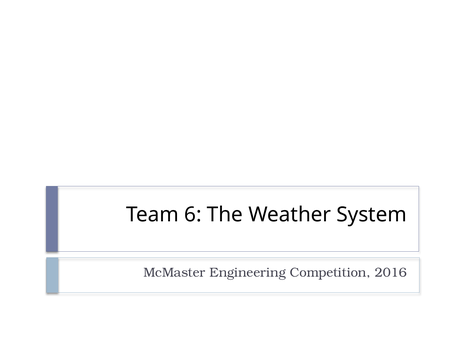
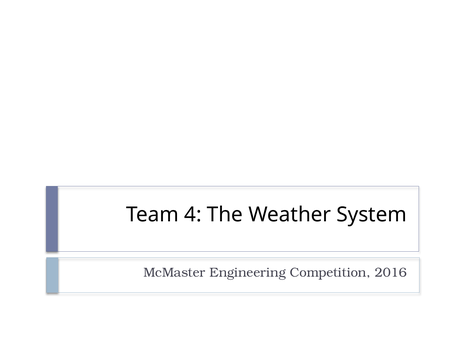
6: 6 -> 4 (193, 214)
